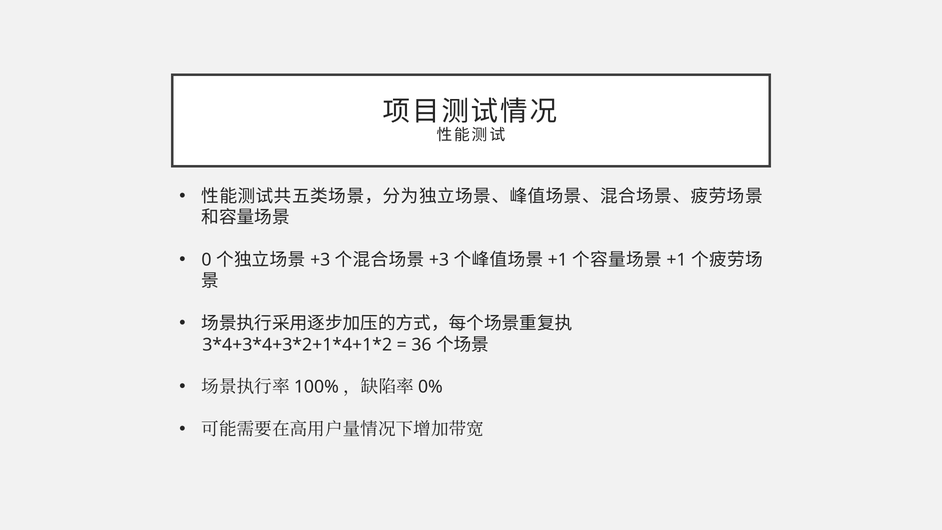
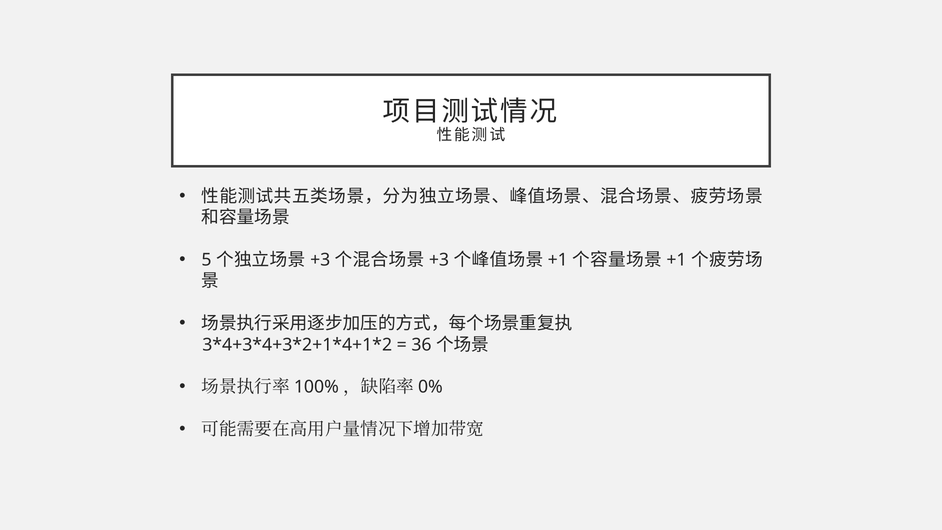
0: 0 -> 5 (206, 260)
